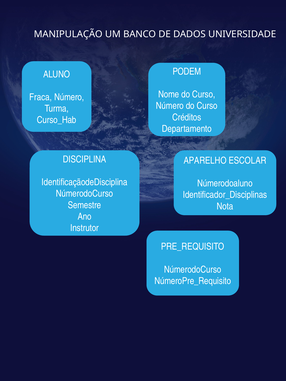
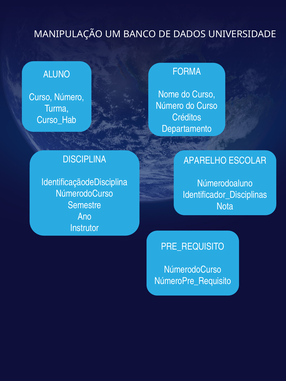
PODEM: PODEM -> FORMA (187, 72)
Fraca: Fraca -> Curso (41, 97)
